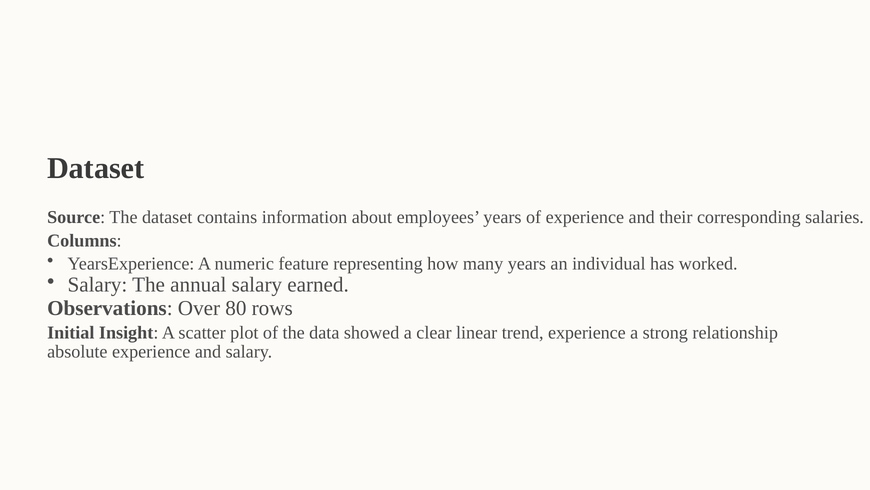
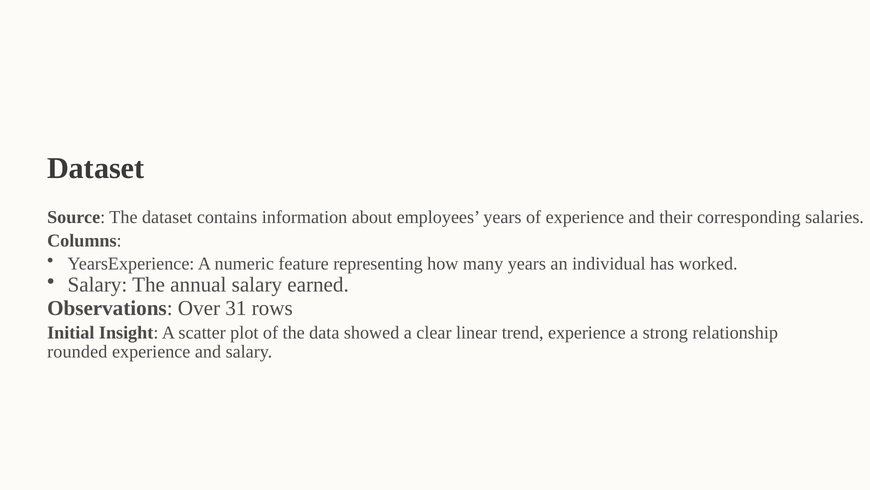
80: 80 -> 31 (236, 308)
absolute: absolute -> rounded (77, 351)
